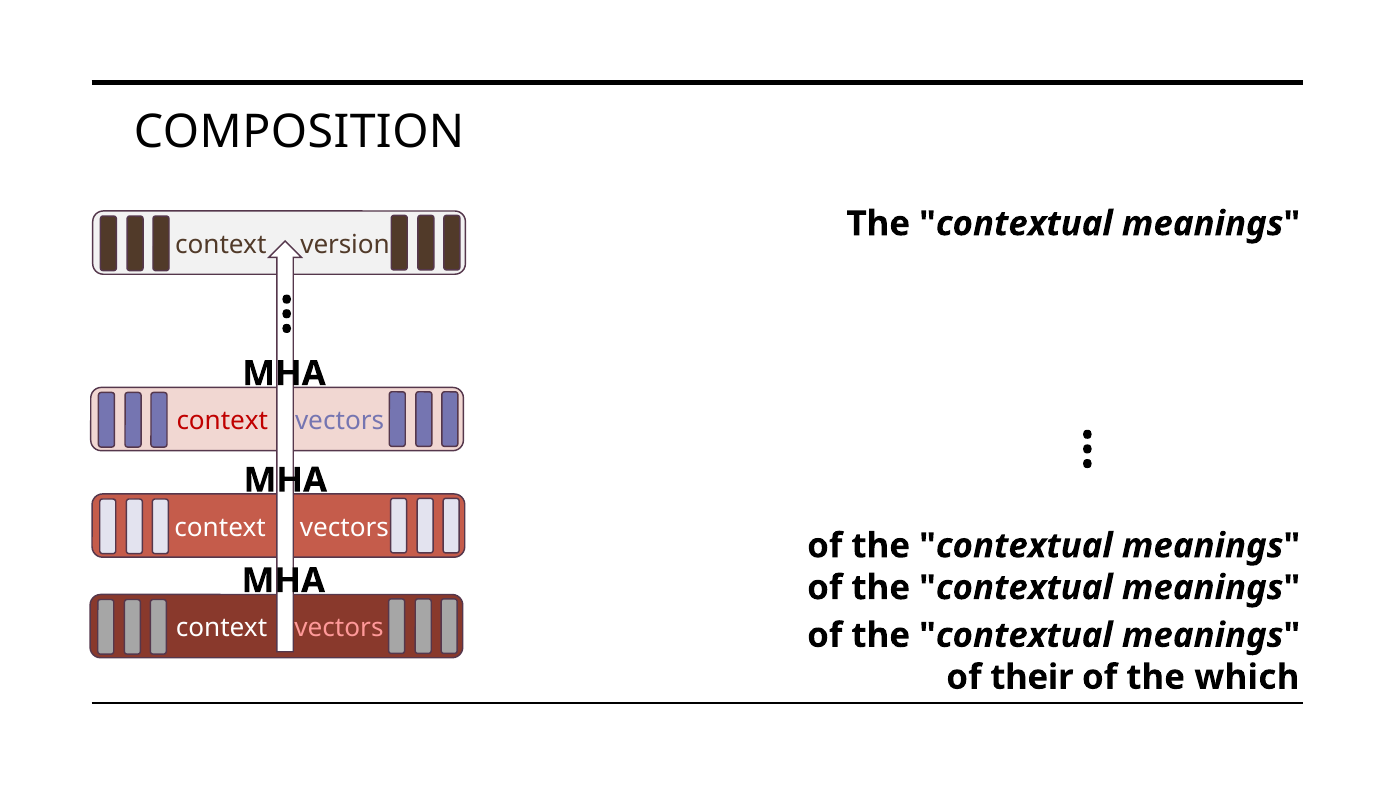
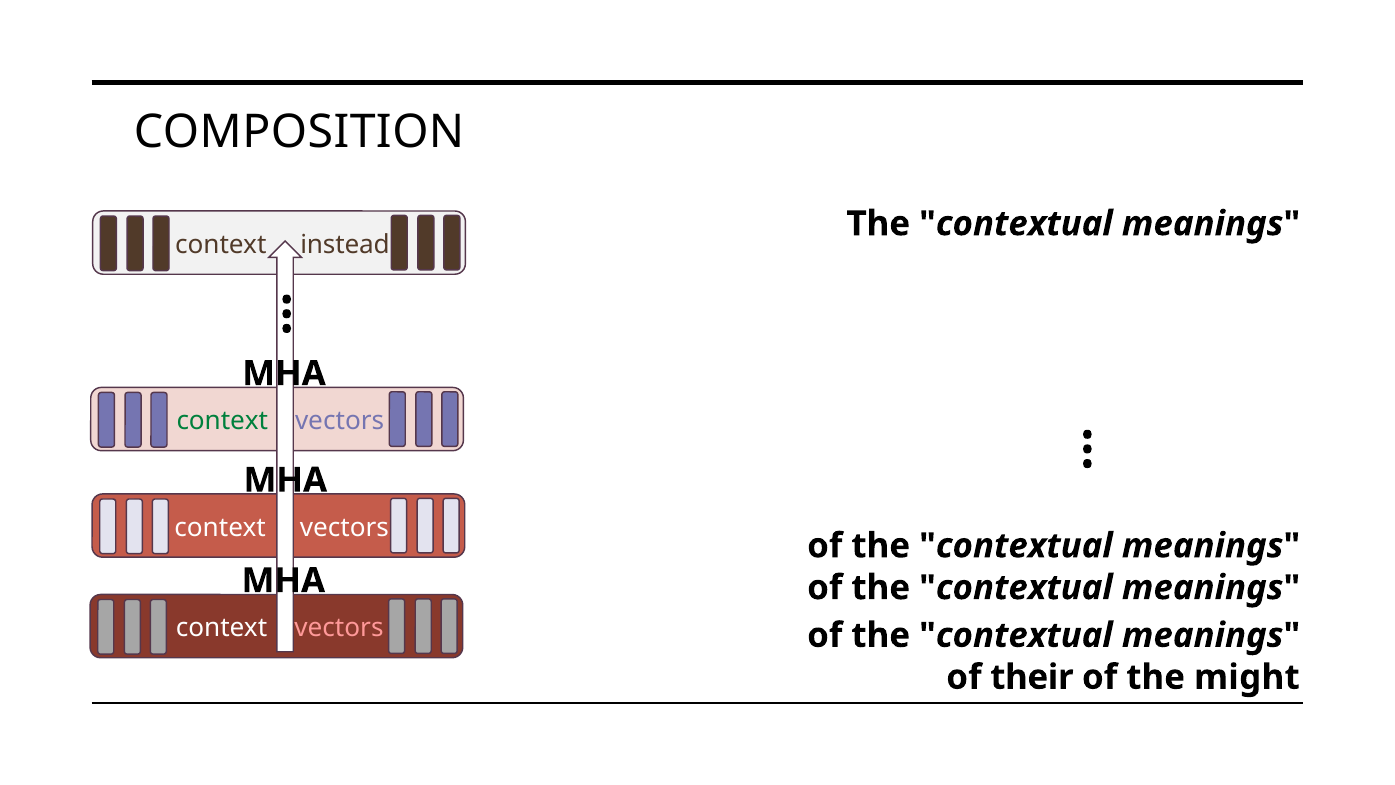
version: version -> instead (345, 244)
context colour: red -> green (222, 421)
which: which -> might (1247, 677)
